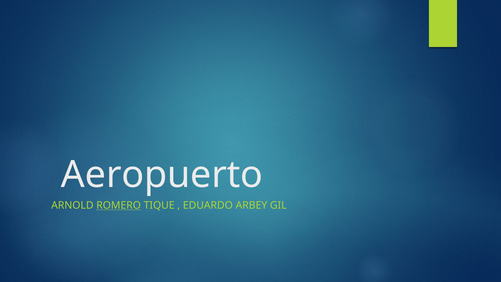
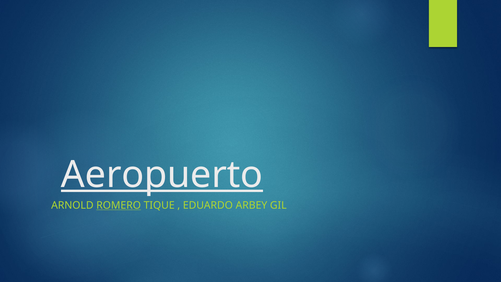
Aeropuerto underline: none -> present (162, 175)
